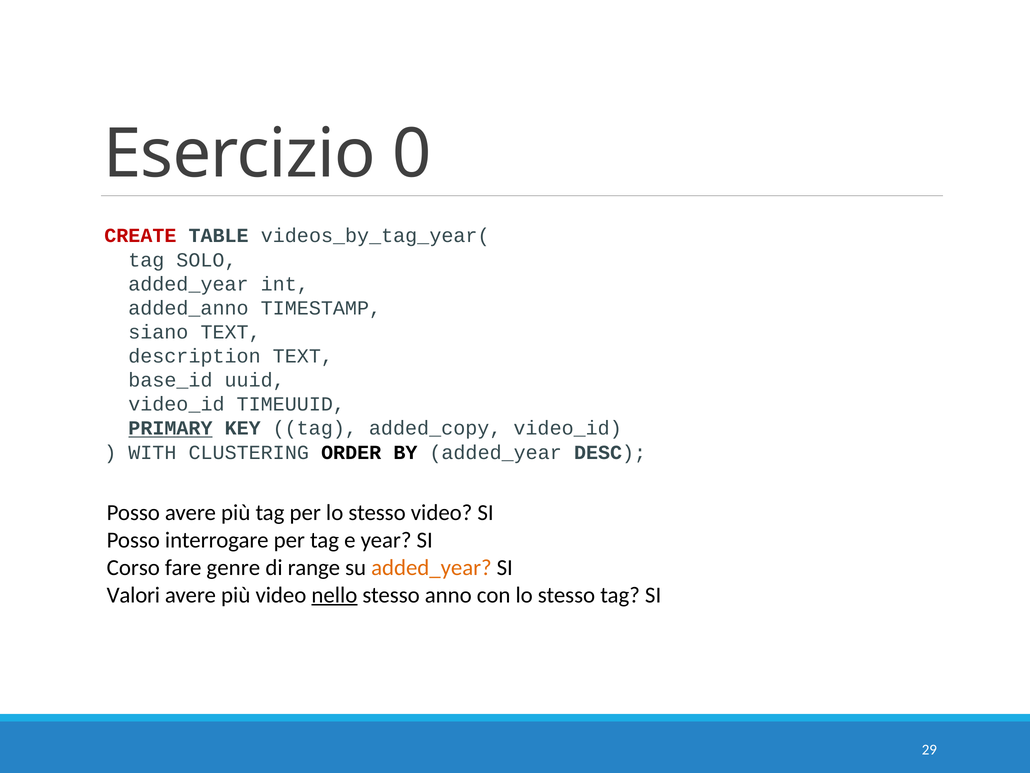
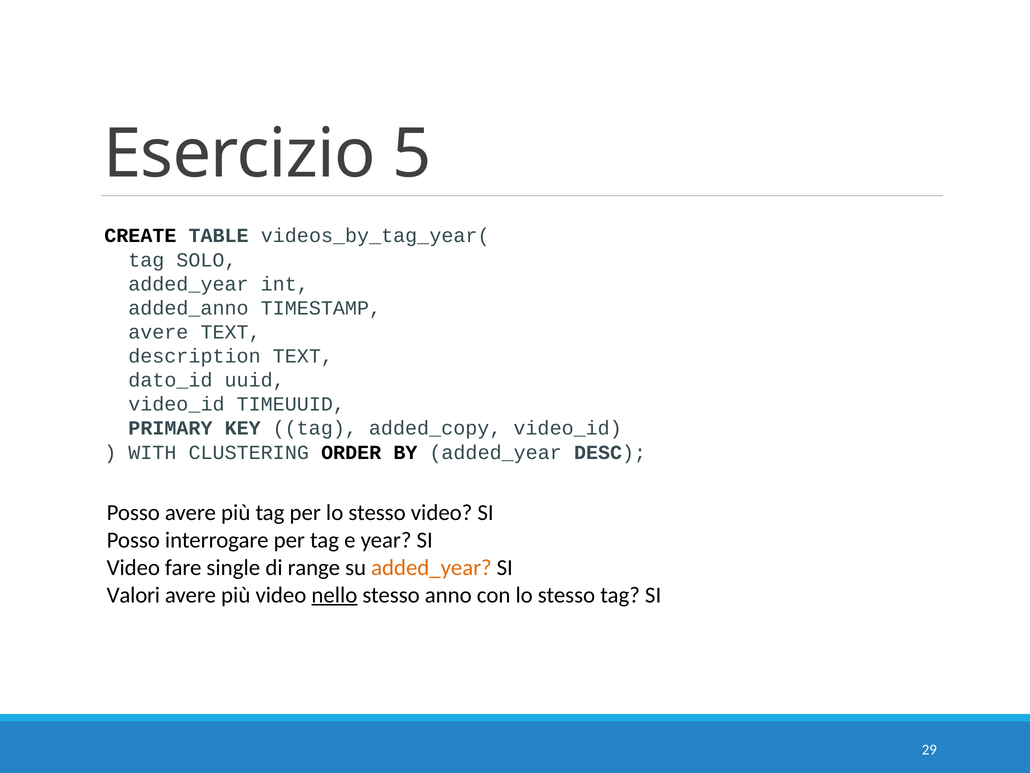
0: 0 -> 5 (412, 154)
CREATE colour: red -> black (140, 236)
siano: siano -> avere (158, 332)
base_id: base_id -> dato_id (170, 380)
PRIMARY underline: present -> none (170, 428)
Corso: Corso -> Video (133, 567)
genre: genre -> single (233, 567)
